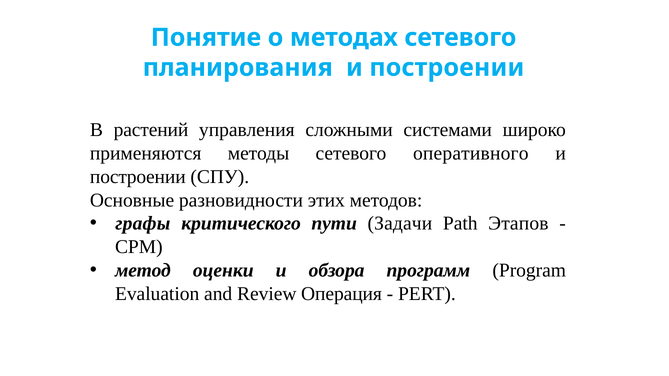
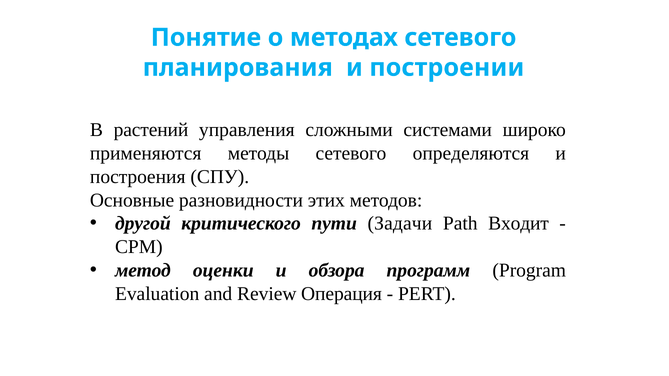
оперативного: оперативного -> определяются (471, 153)
построении: построении -> построения (138, 177)
графы: графы -> другой (143, 224)
Этапов: Этапов -> Входит (519, 224)
